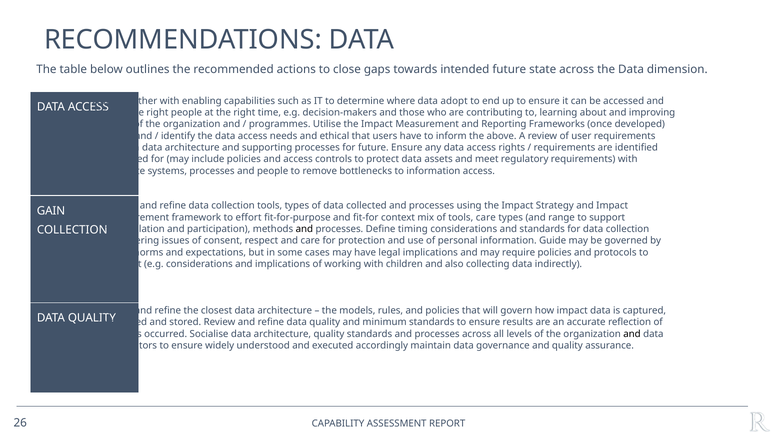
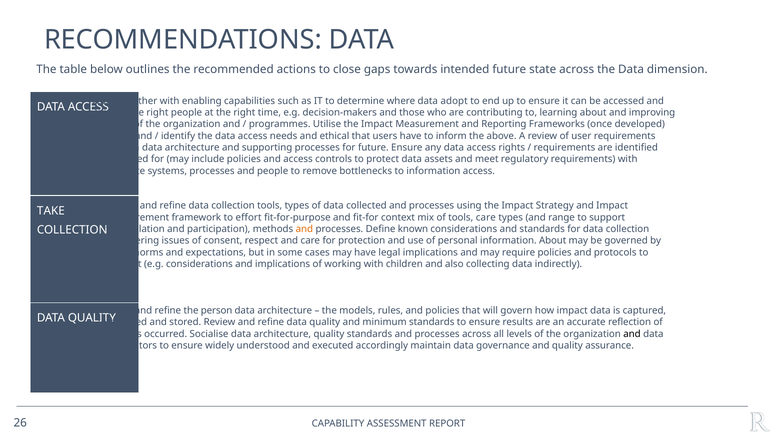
GAIN: GAIN -> TAKE (51, 211)
and colour: black -> orange (304, 229)
timing: timing -> known (413, 229)
information Guide: Guide -> About (553, 241)
closest: closest -> person (217, 311)
